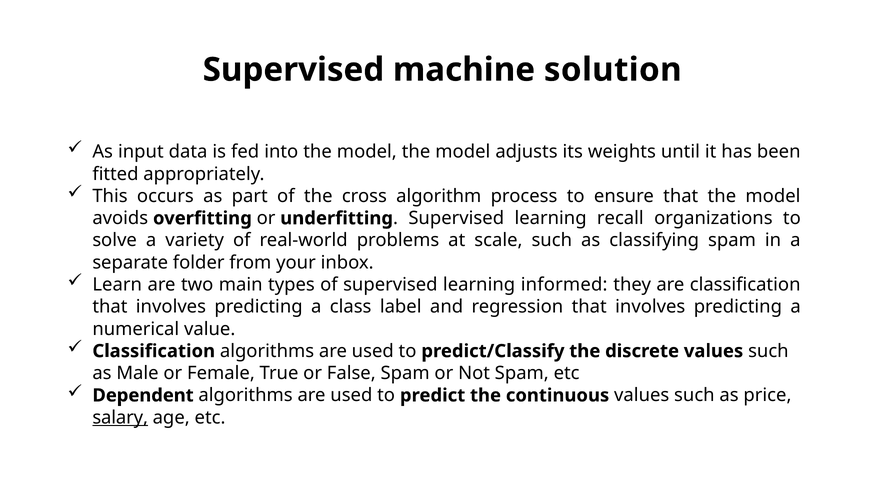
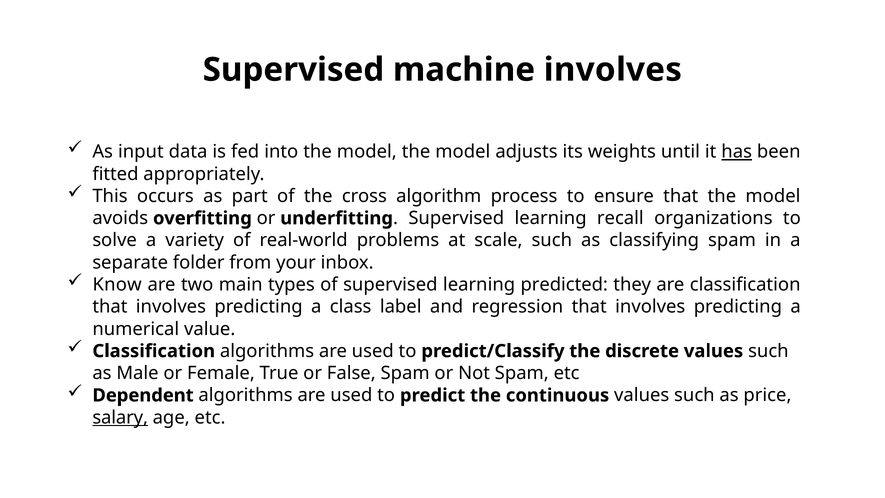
machine solution: solution -> involves (613, 70)
has underline: none -> present (737, 152)
Learn: Learn -> Know (117, 285)
informed: informed -> predicted (564, 285)
